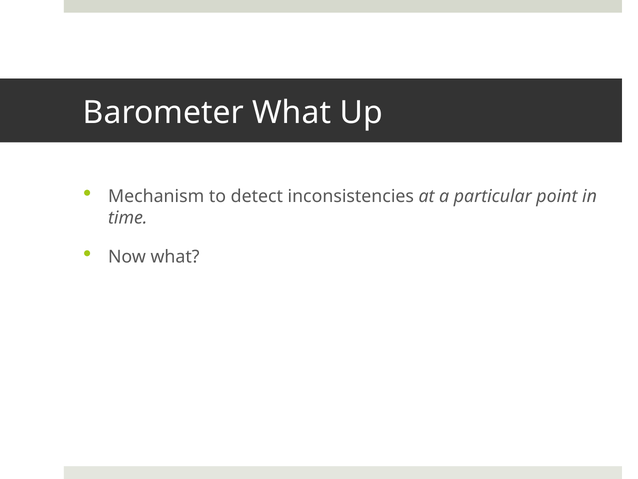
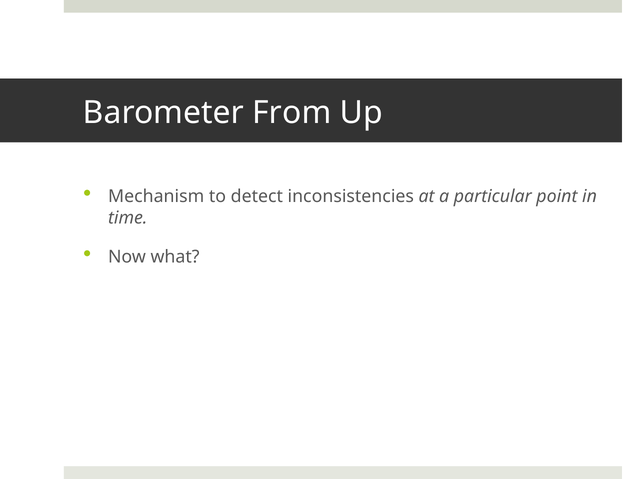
Barometer What: What -> From (292, 113)
